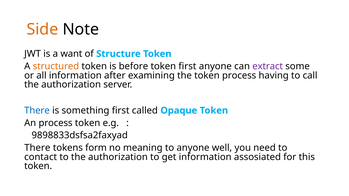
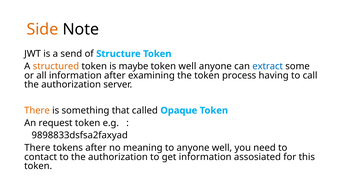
want: want -> send (71, 54)
before: before -> maybe (134, 66)
token first: first -> well (187, 66)
extract colour: purple -> blue (268, 66)
There colour: blue -> orange (37, 111)
something first: first -> that (121, 111)
An process: process -> request (56, 123)
tokens form: form -> after (96, 148)
